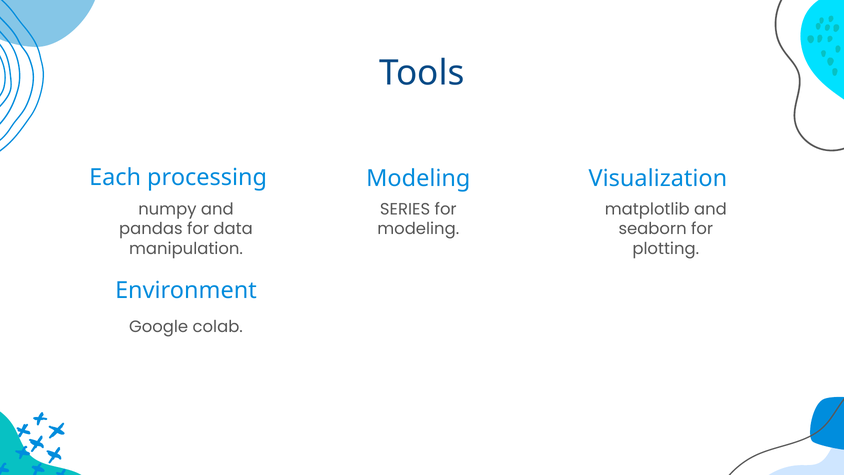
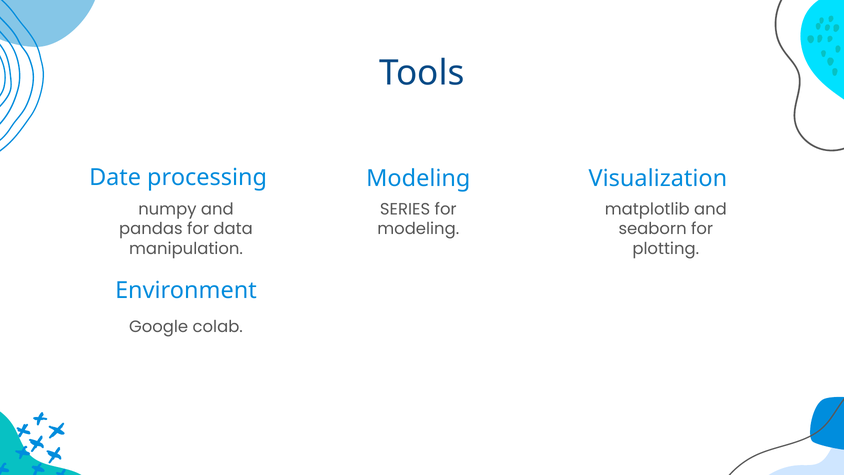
Each: Each -> Date (115, 177)
